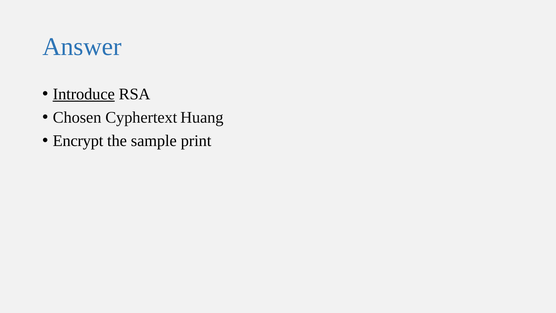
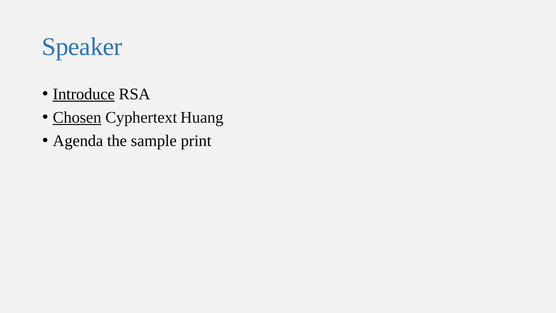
Answer: Answer -> Speaker (82, 47)
Chosen underline: none -> present (77, 117)
Encrypt: Encrypt -> Agenda (78, 141)
